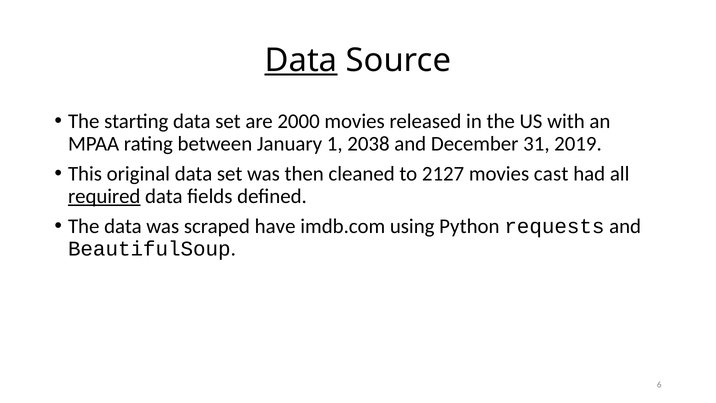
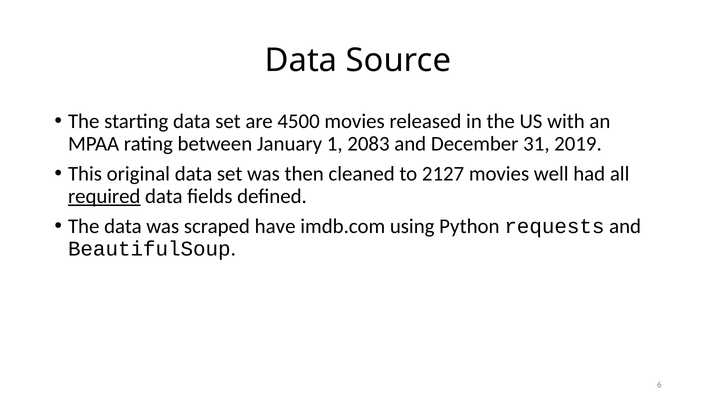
Data underline: present -> none (301, 60)
2000: 2000 -> 4500 (299, 121)
2038: 2038 -> 2083 (368, 144)
cast: cast -> well (551, 174)
